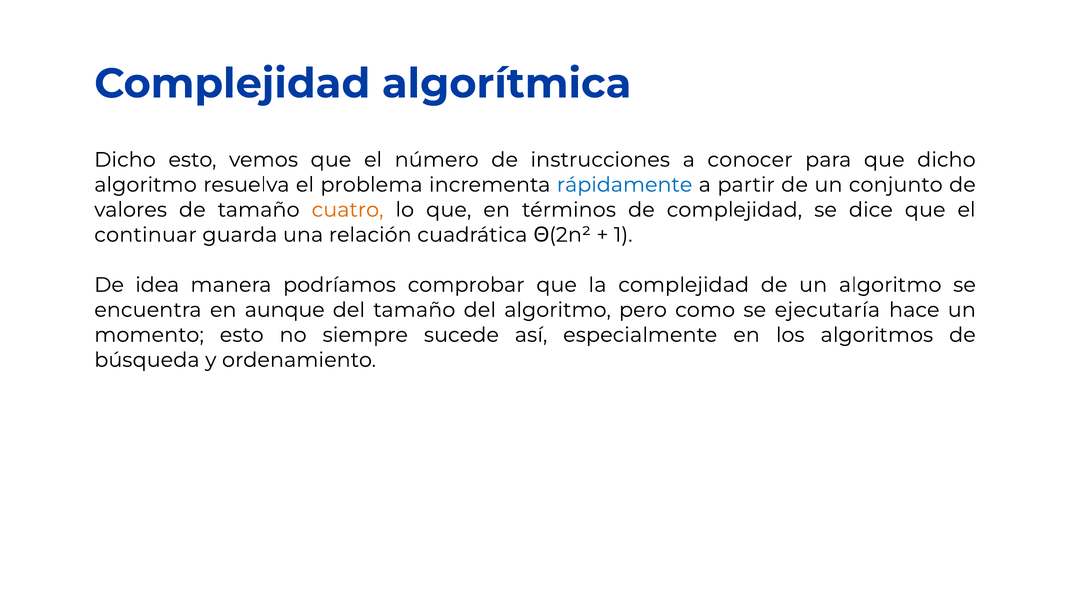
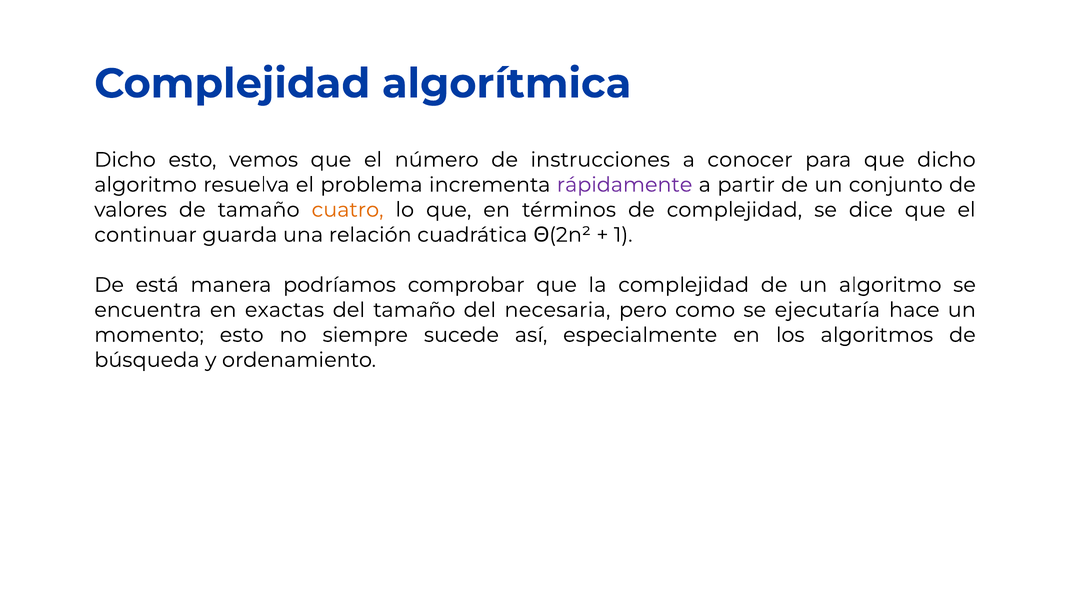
rápidamente colour: blue -> purple (625, 185)
idea: idea -> está (157, 285)
aunque: aunque -> exactas (285, 310)
del algoritmo: algoritmo -> necesaria (557, 310)
